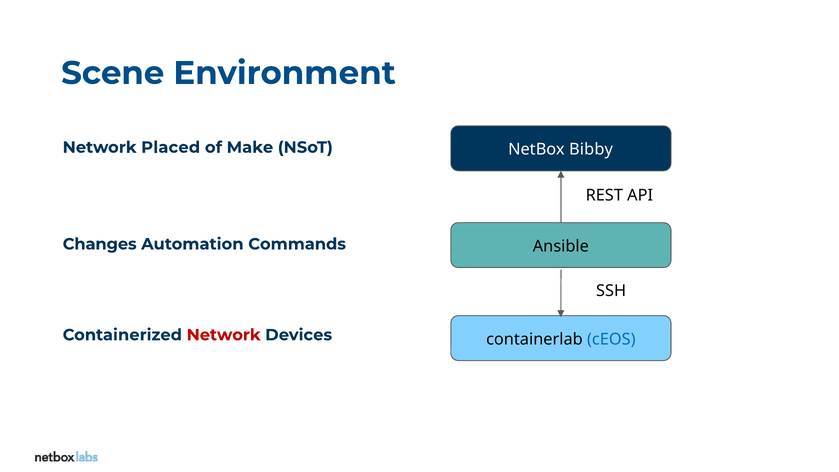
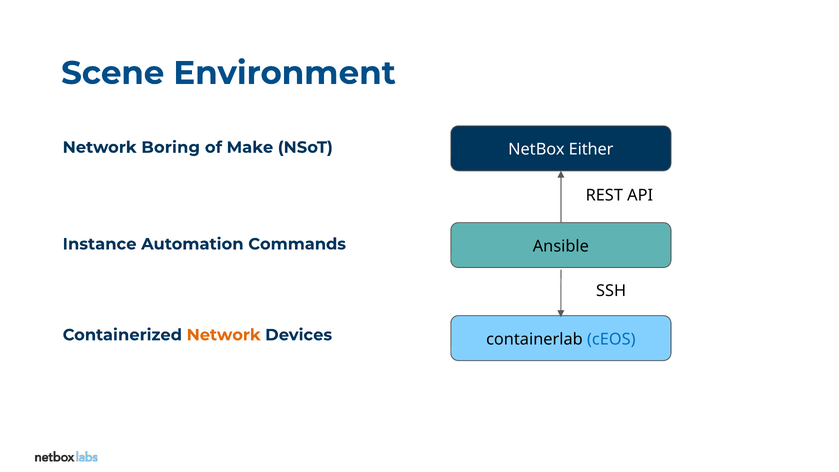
Placed: Placed -> Boring (171, 147)
Bibby: Bibby -> Either (591, 149)
Changes: Changes -> Instance (100, 244)
Network colour: red -> orange (224, 335)
